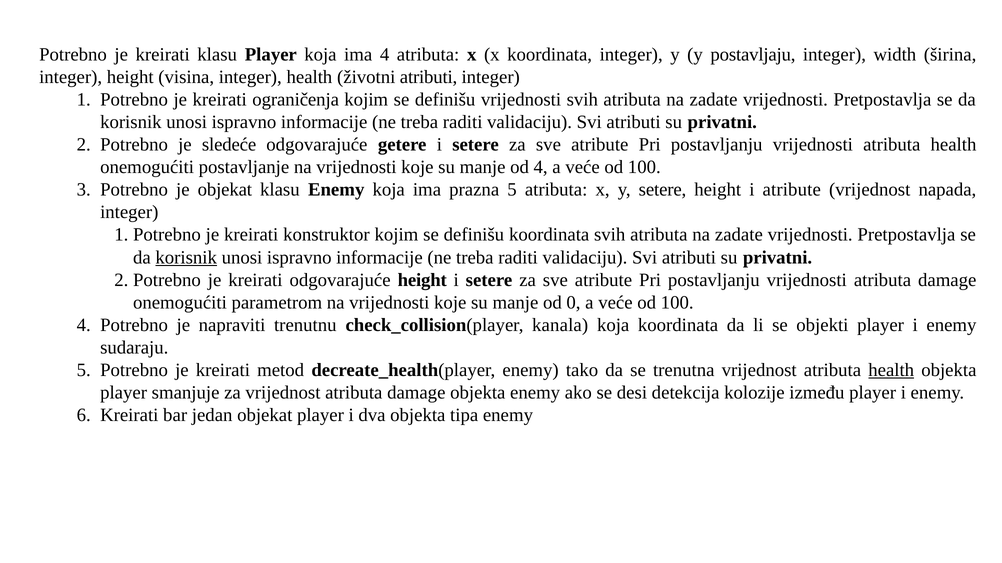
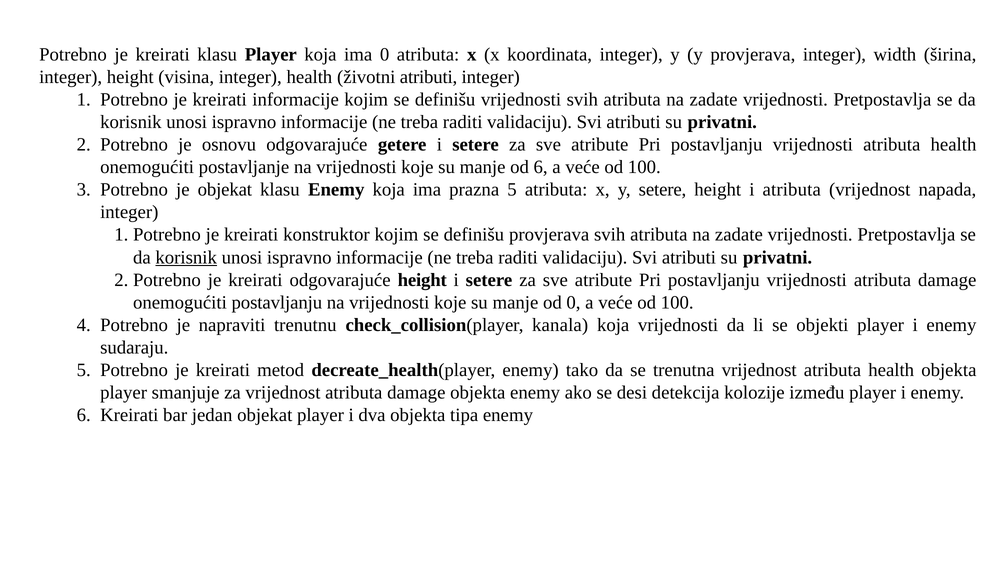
ima 4: 4 -> 0 (385, 55)
y postavljaju: postavljaju -> provjerava (753, 55)
kreirati ograničenja: ograničenja -> informacije (296, 100)
sledeće: sledeće -> osnovu (229, 145)
od 4: 4 -> 6 (541, 167)
i atribute: atribute -> atributa (792, 190)
definišu koordinata: koordinata -> provjerava (549, 235)
onemogućiti parametrom: parametrom -> postavljanju (277, 303)
koja koordinata: koordinata -> vrijednosti (678, 325)
health underline: present -> none (891, 370)
